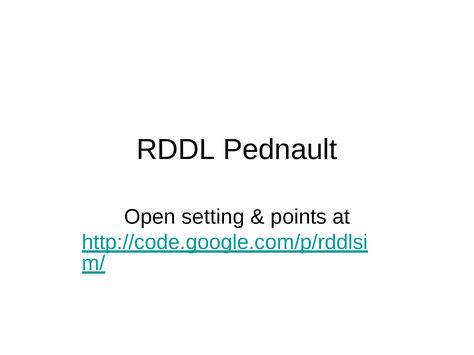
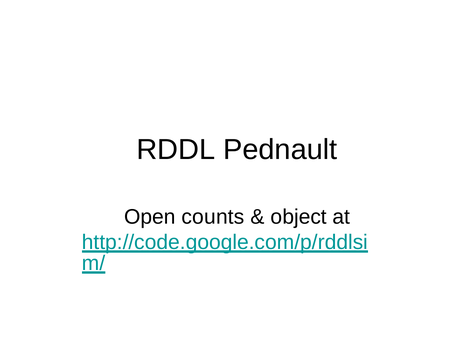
setting: setting -> counts (213, 217)
points: points -> object (299, 217)
